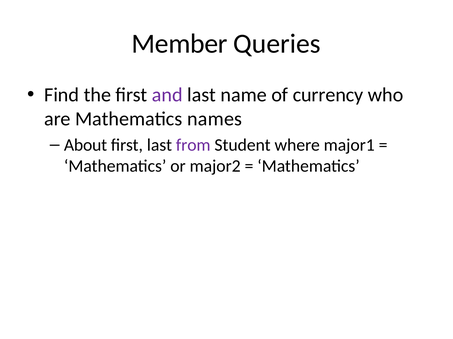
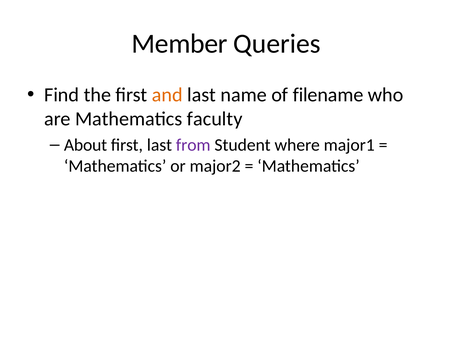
and colour: purple -> orange (167, 95)
currency: currency -> filename (328, 95)
names: names -> faculty (215, 119)
